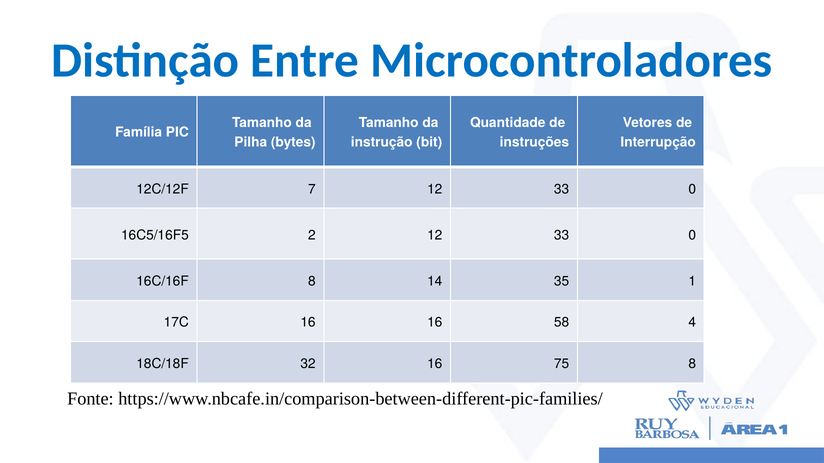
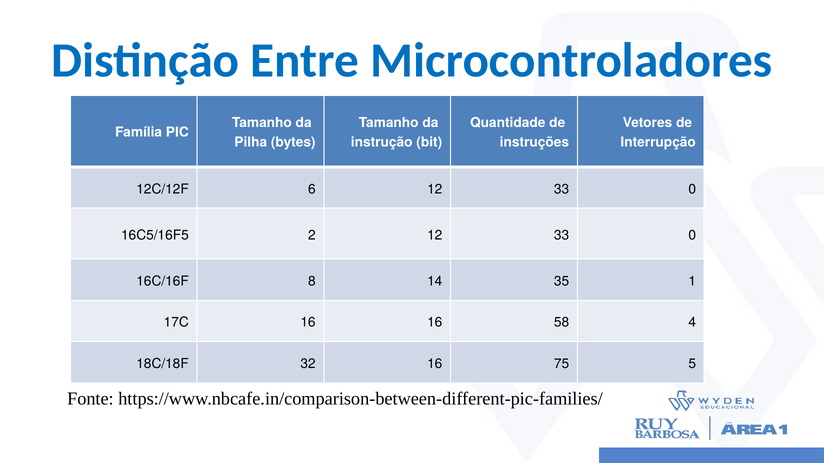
7: 7 -> 6 (312, 189)
75 8: 8 -> 5 (692, 364)
